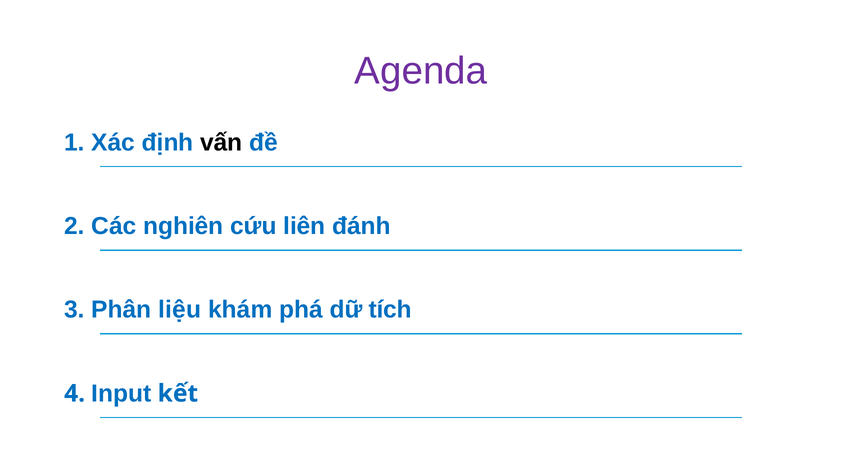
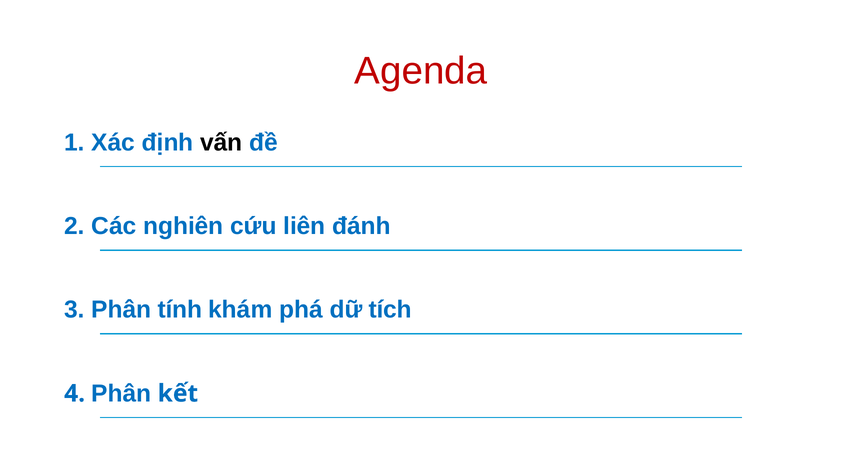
Agenda colour: purple -> red (421, 71)
liệu: liệu -> tính (180, 310)
4 Input: Input -> Phân (121, 393)
